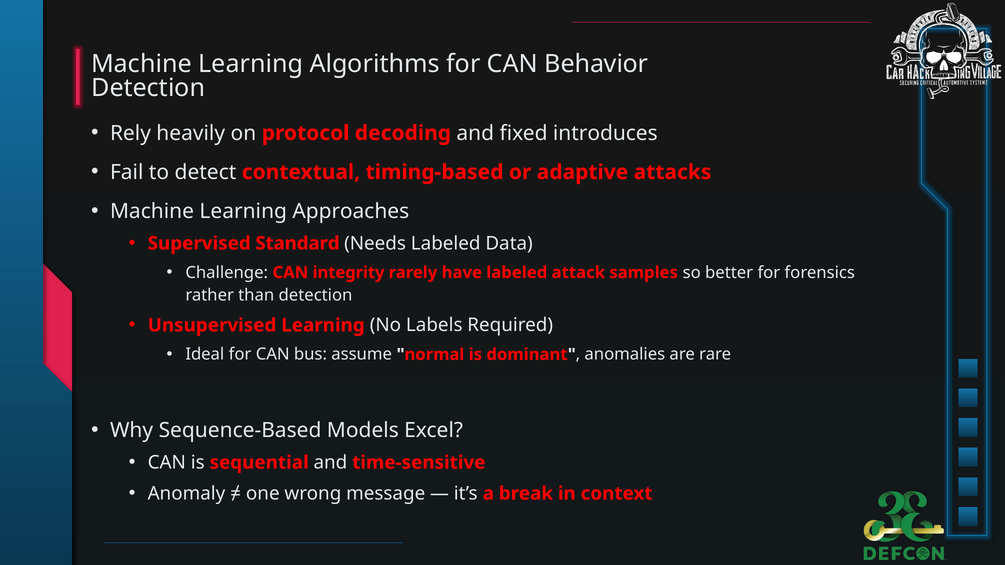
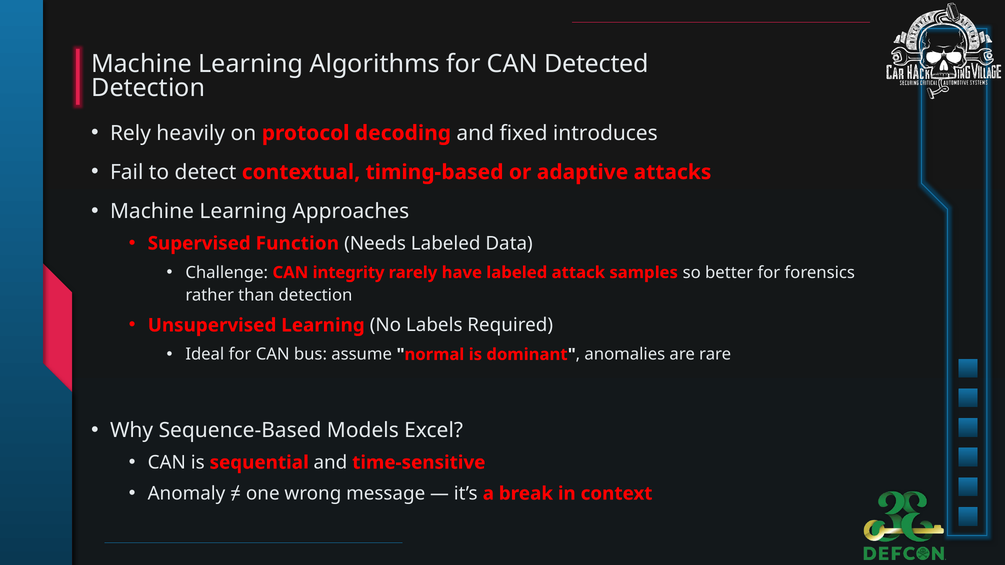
Behavior: Behavior -> Detected (596, 64)
Standard: Standard -> Function (297, 243)
